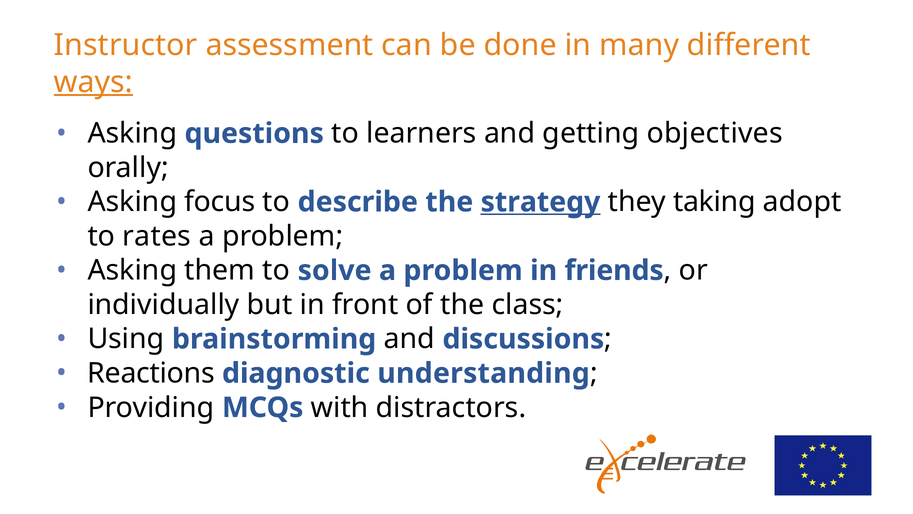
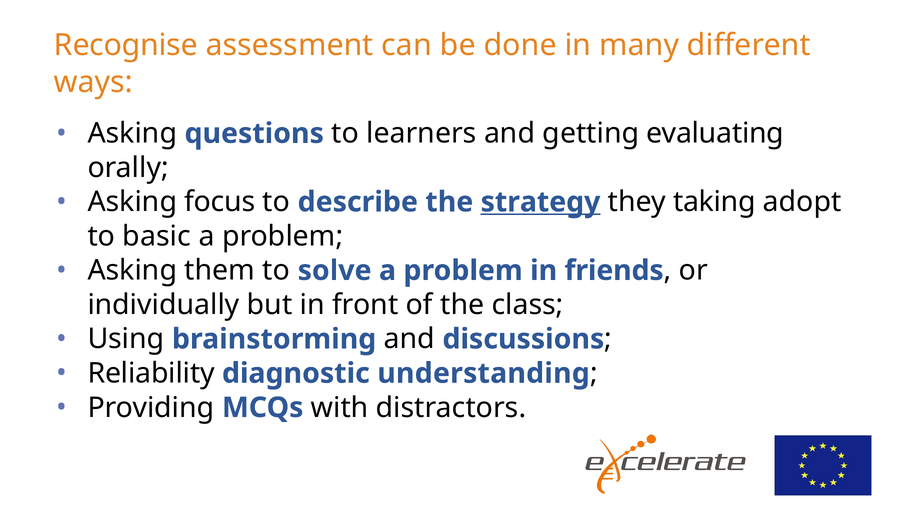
Instructor: Instructor -> Recognise (126, 45)
ways underline: present -> none (93, 82)
objectives: objectives -> evaluating (715, 133)
rates: rates -> basic (157, 236)
Reactions: Reactions -> Reliability (151, 373)
